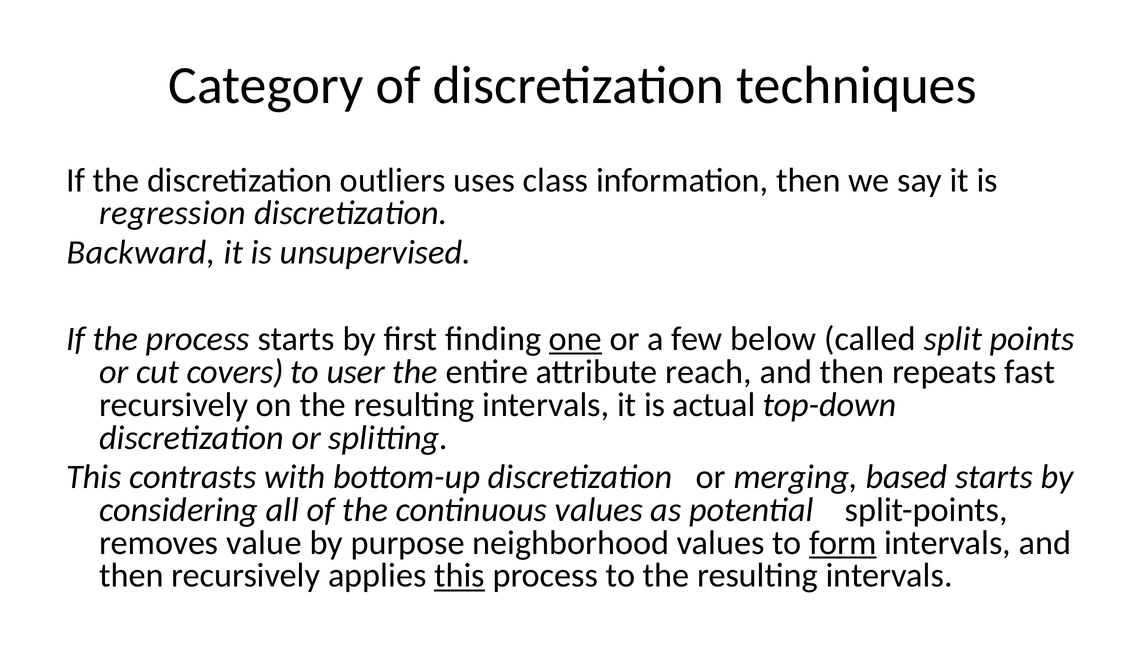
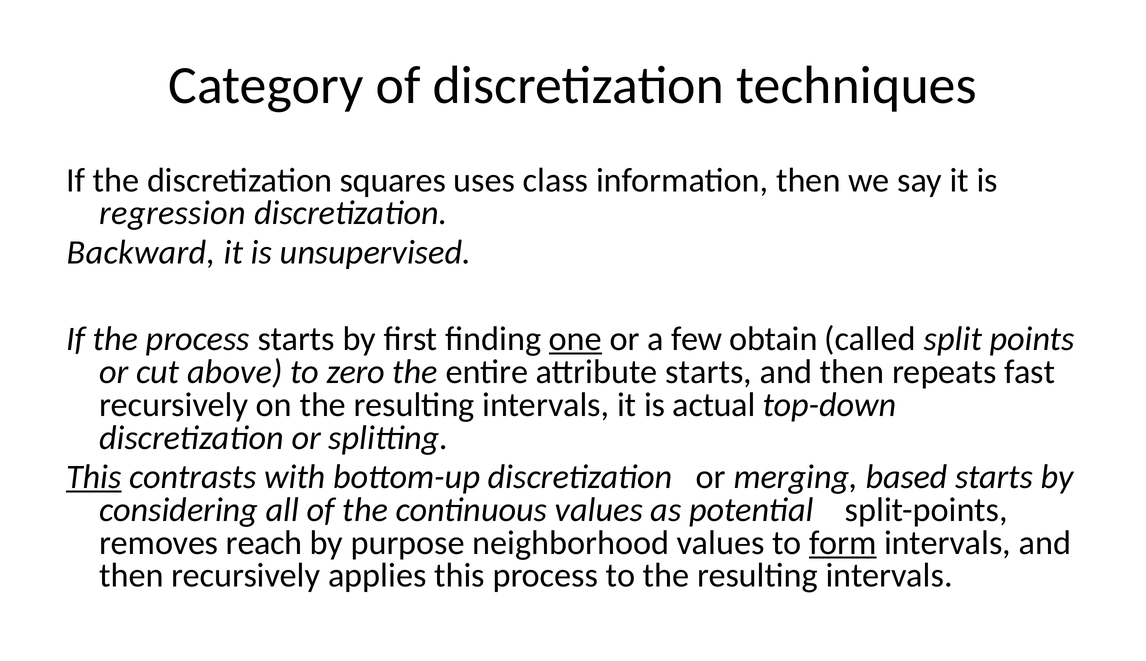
outliers: outliers -> squares (393, 180)
below: below -> obtain (773, 339)
covers: covers -> above (235, 372)
user: user -> zero (356, 372)
attribute reach: reach -> starts (709, 372)
This underline: none -> present (94, 477)
value: value -> reach (264, 543)
this underline: present -> none (459, 576)
